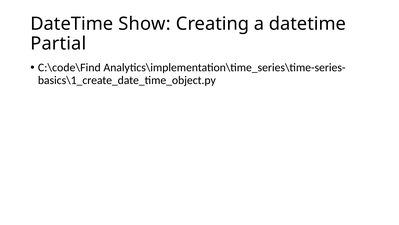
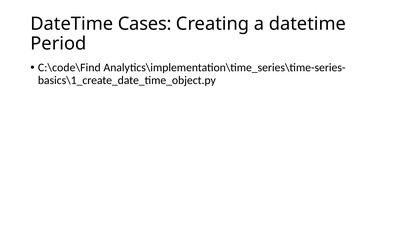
Show: Show -> Cases (145, 24)
Partial: Partial -> Period (58, 43)
